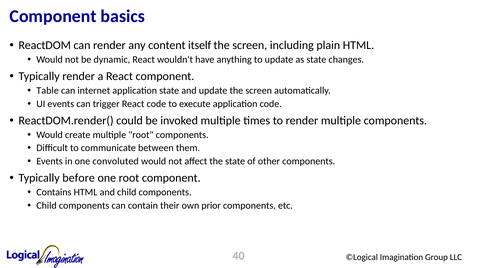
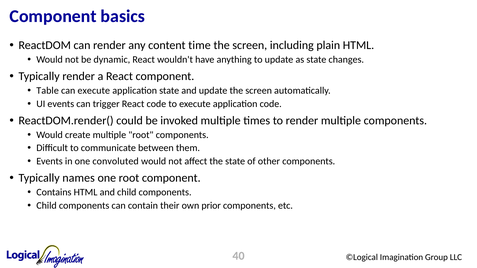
itself: itself -> time (199, 45)
can internet: internet -> execute (94, 91)
before: before -> names (79, 178)
